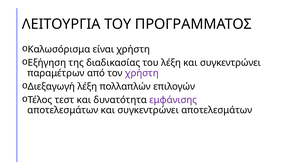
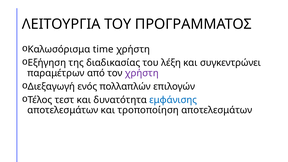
είναι: είναι -> time (103, 49)
Διεξαγωγή λέξη: λέξη -> ενός (87, 86)
εμφάνισης colour: purple -> blue (173, 100)
αποτελεσμάτων και συγκεντρώνει: συγκεντρώνει -> τροποποίηση (148, 110)
